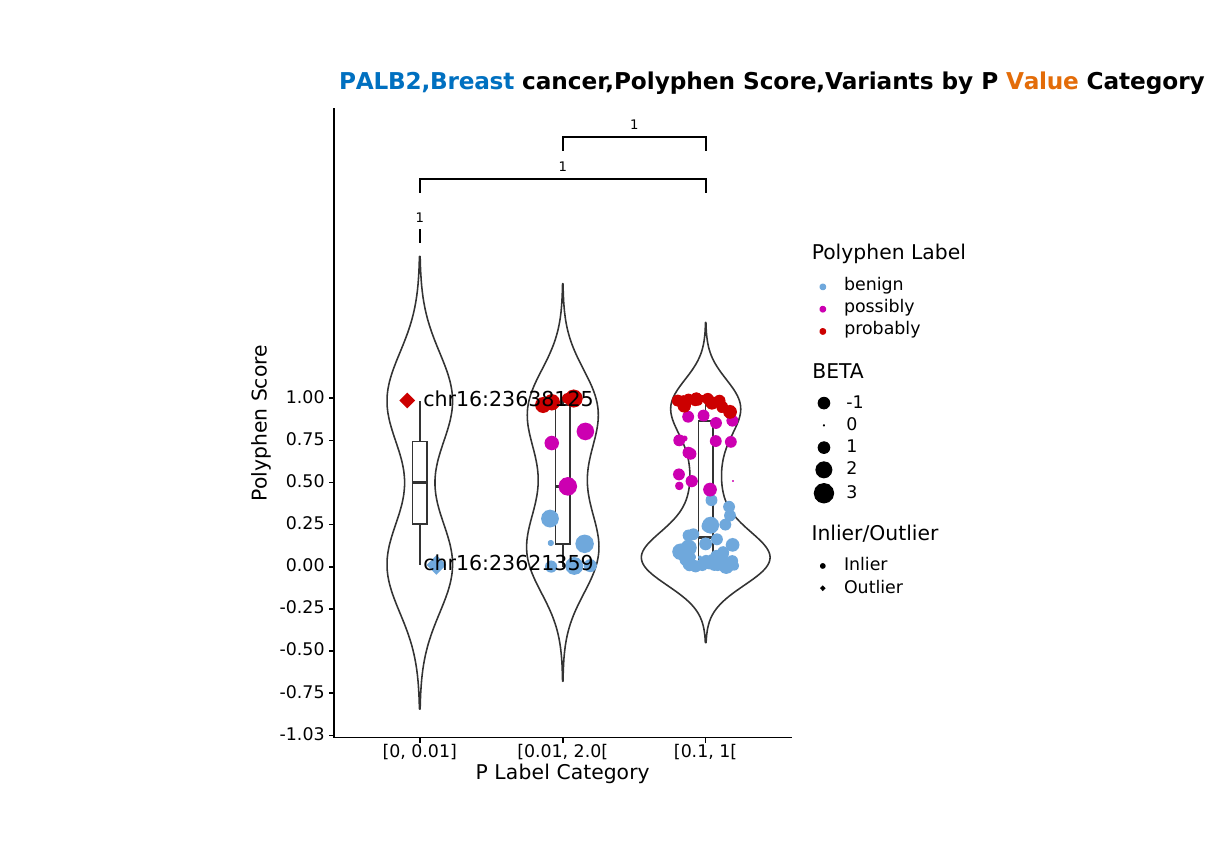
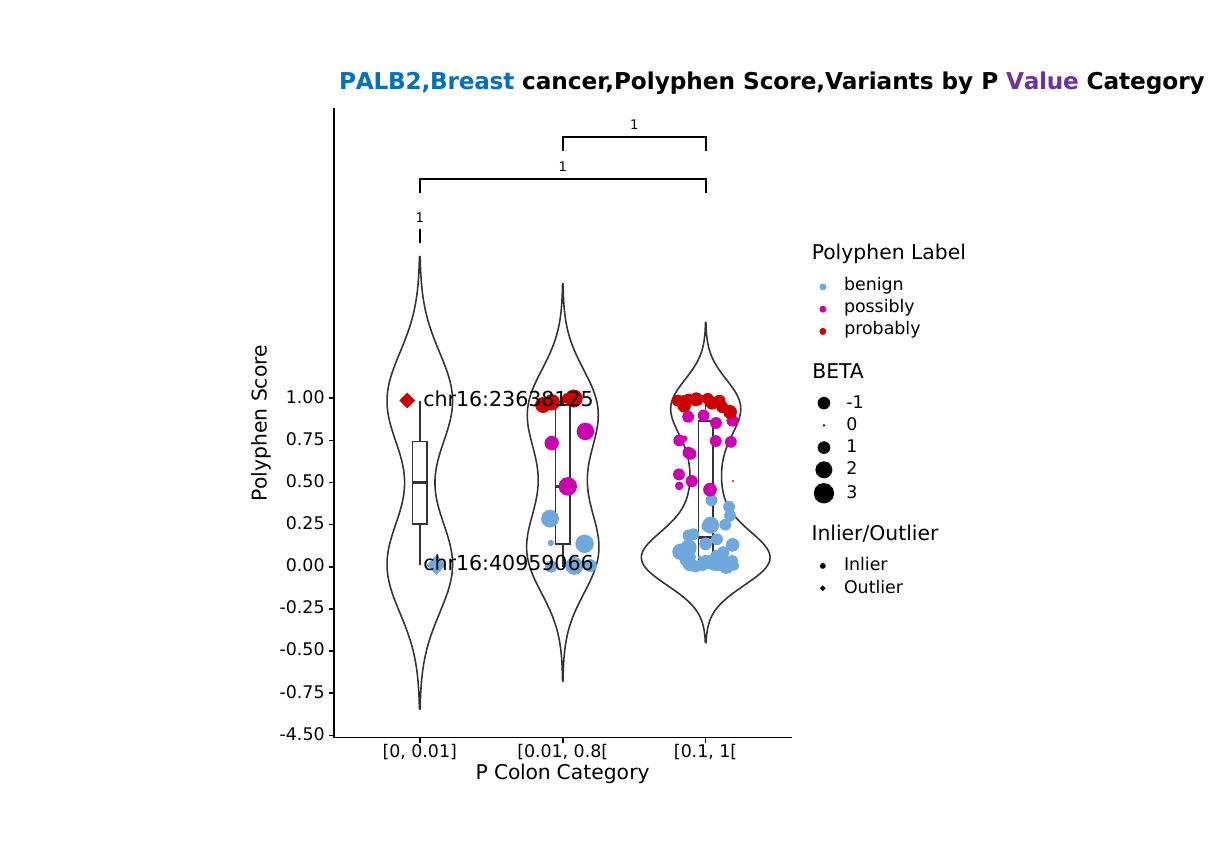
Value colour: orange -> purple (1043, 81)
chr16:23621359: chr16:23621359 -> chr16:40959066 (509, 564)
-1.03: -1.03 -> -4.50 (302, 734)
2.0[: 2.0[ -> 0.8[ (591, 751)
P Label: Label -> Colon (522, 773)
